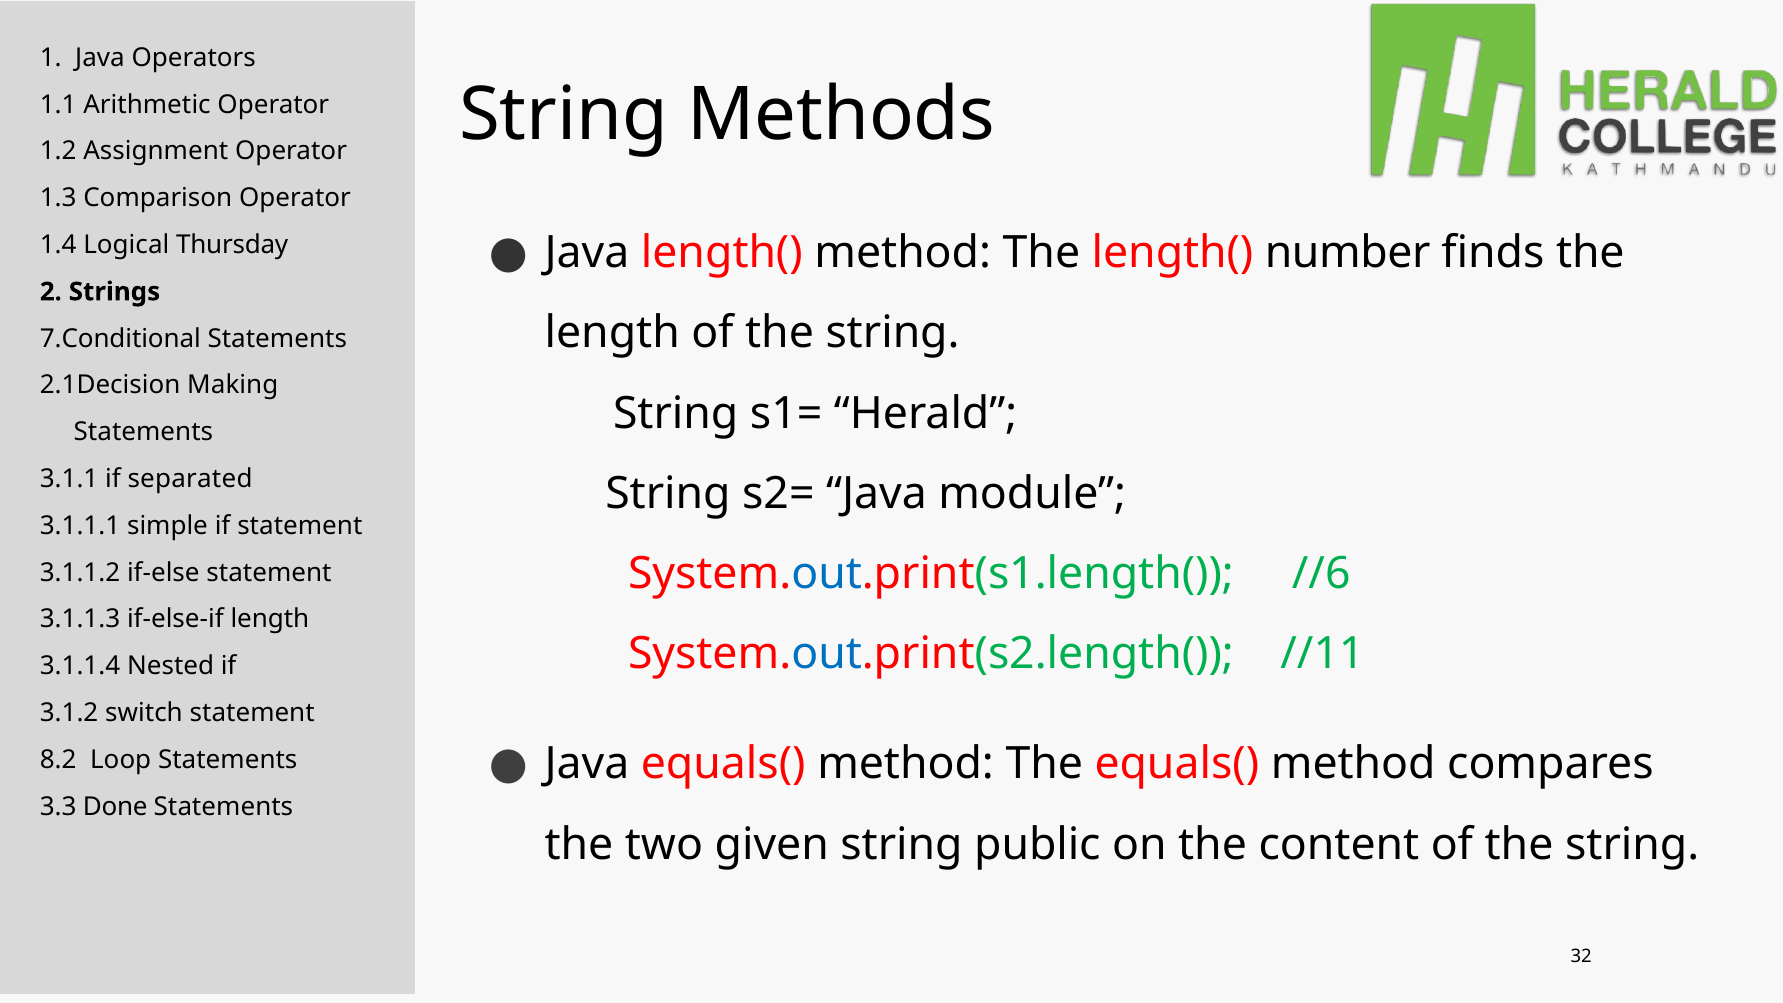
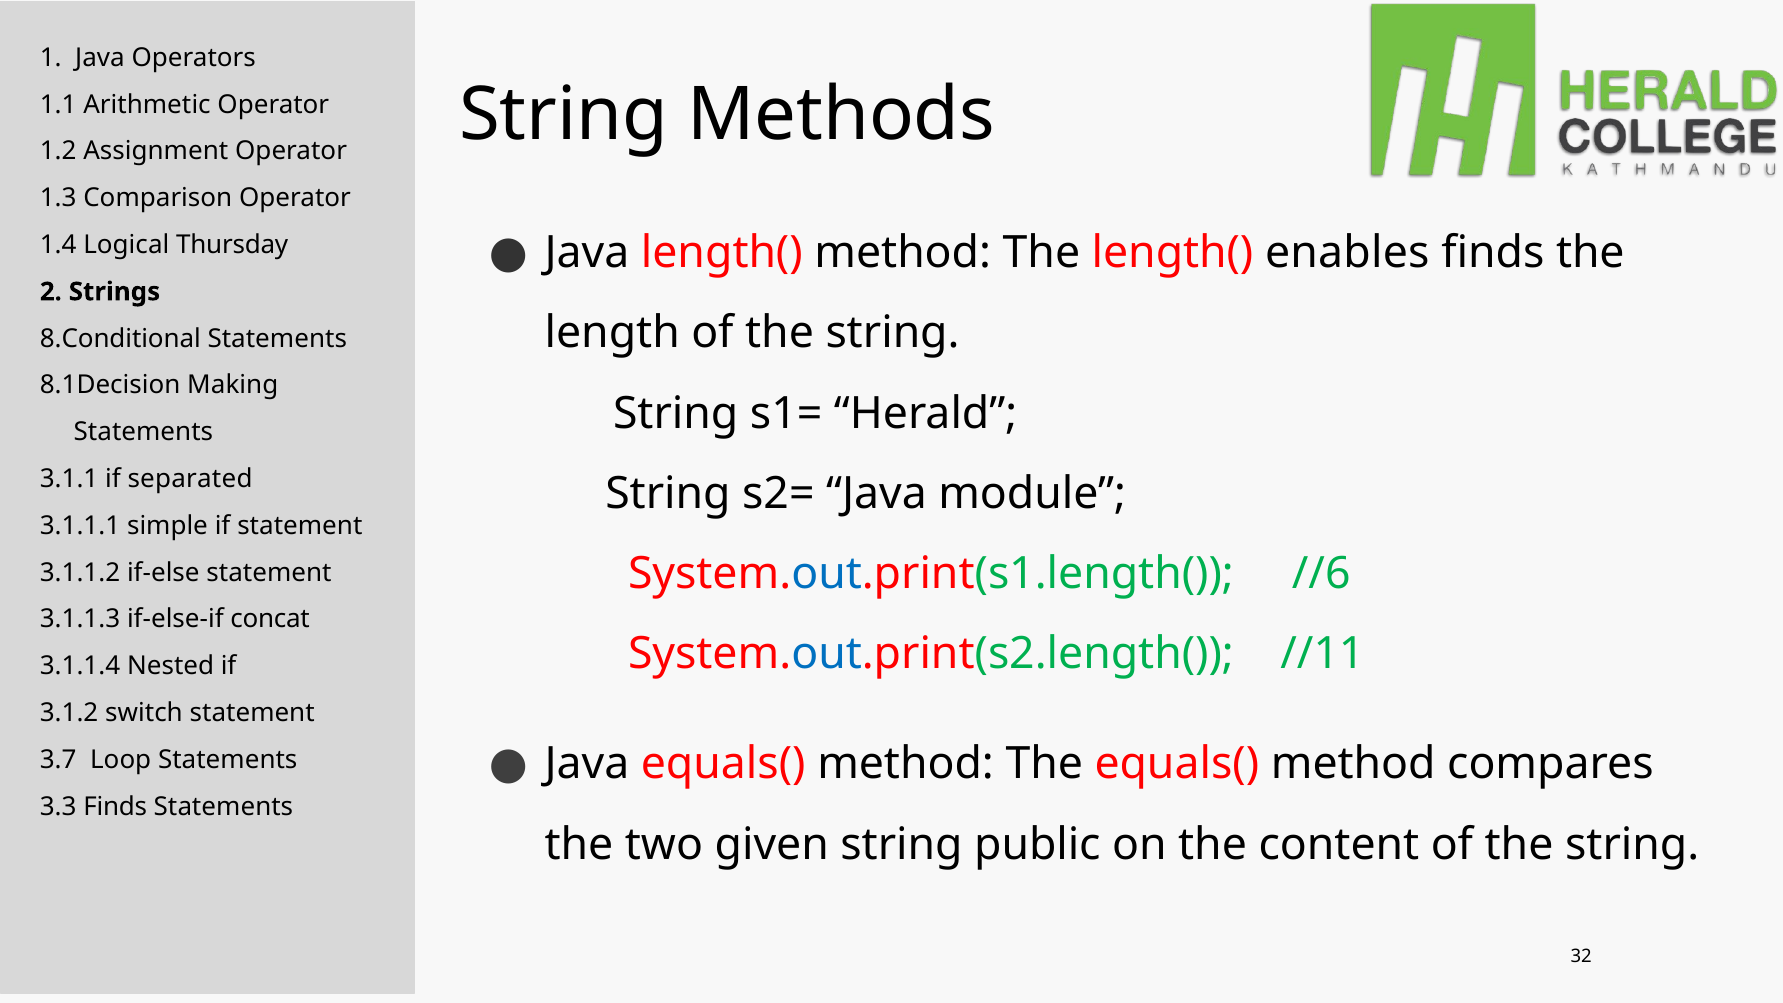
number: number -> enables (1347, 253)
7.Conditional: 7.Conditional -> 8.Conditional (120, 339)
2.1Decision: 2.1Decision -> 8.1Decision (110, 385)
if-else-if length: length -> concat (270, 619)
8.2: 8.2 -> 3.7 (58, 760)
3.3 Done: Done -> Finds (115, 807)
